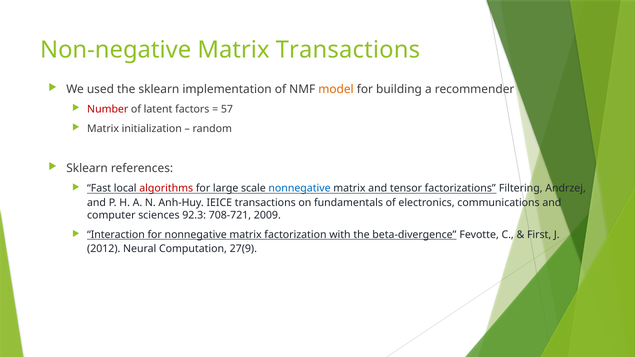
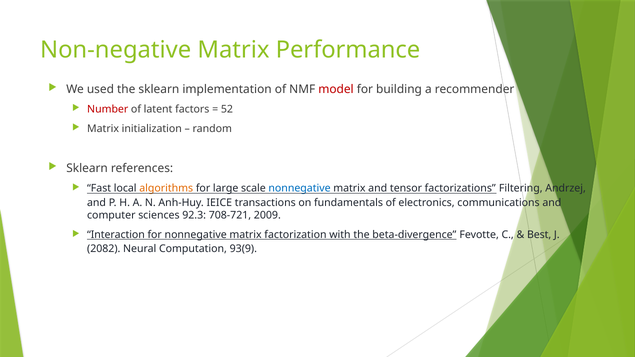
Matrix Transactions: Transactions -> Performance (348, 50)
model colour: orange -> red (336, 89)
57: 57 -> 52 (227, 109)
algorithms colour: red -> orange (166, 188)
First: First -> Best (539, 235)
2012: 2012 -> 2082 (104, 249)
27(9: 27(9 -> 93(9 (243, 249)
